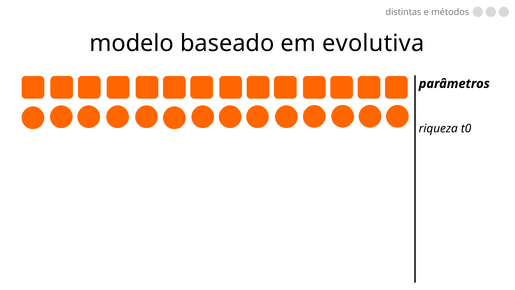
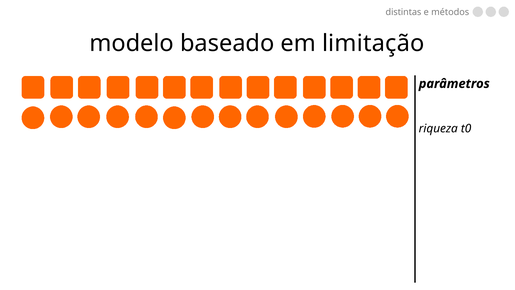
evolutiva: evolutiva -> limitação (373, 43)
